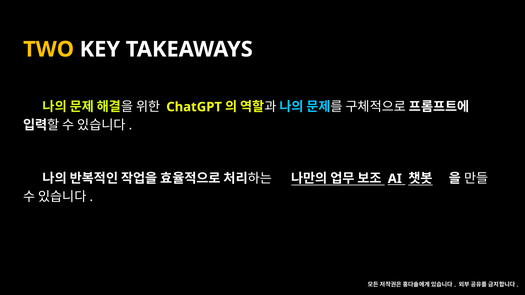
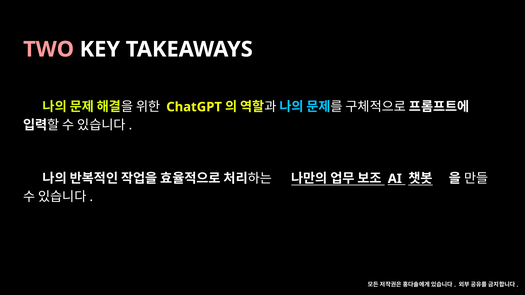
TWO colour: yellow -> pink (49, 49)
